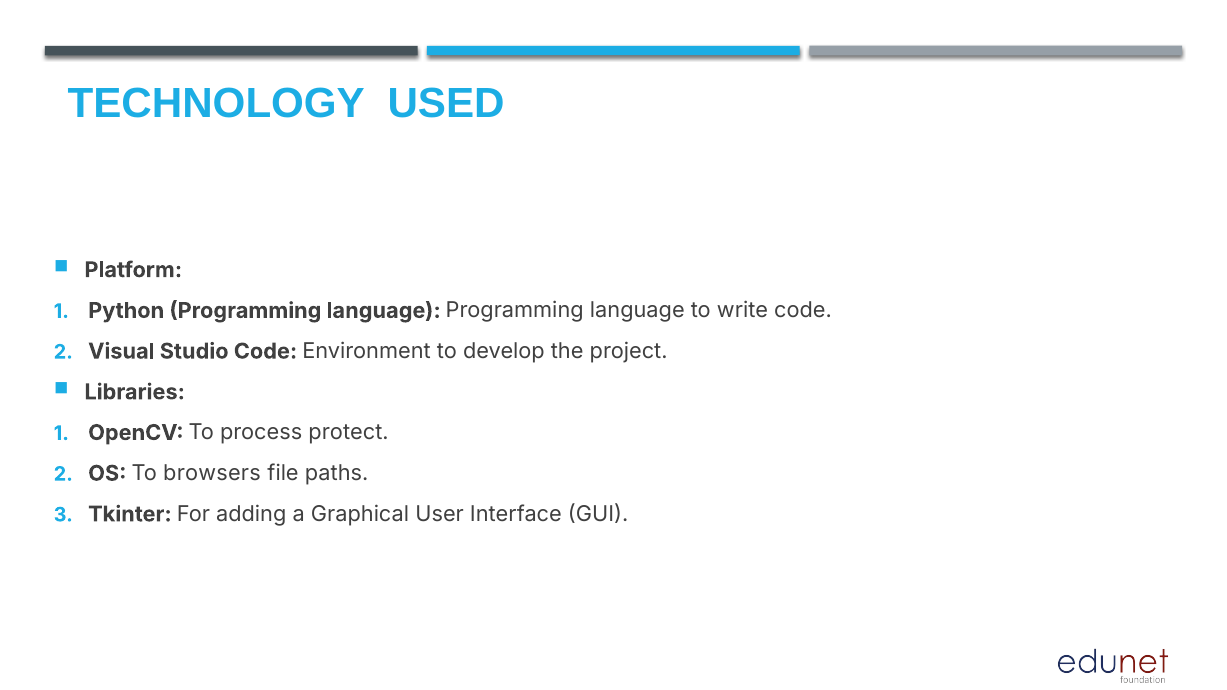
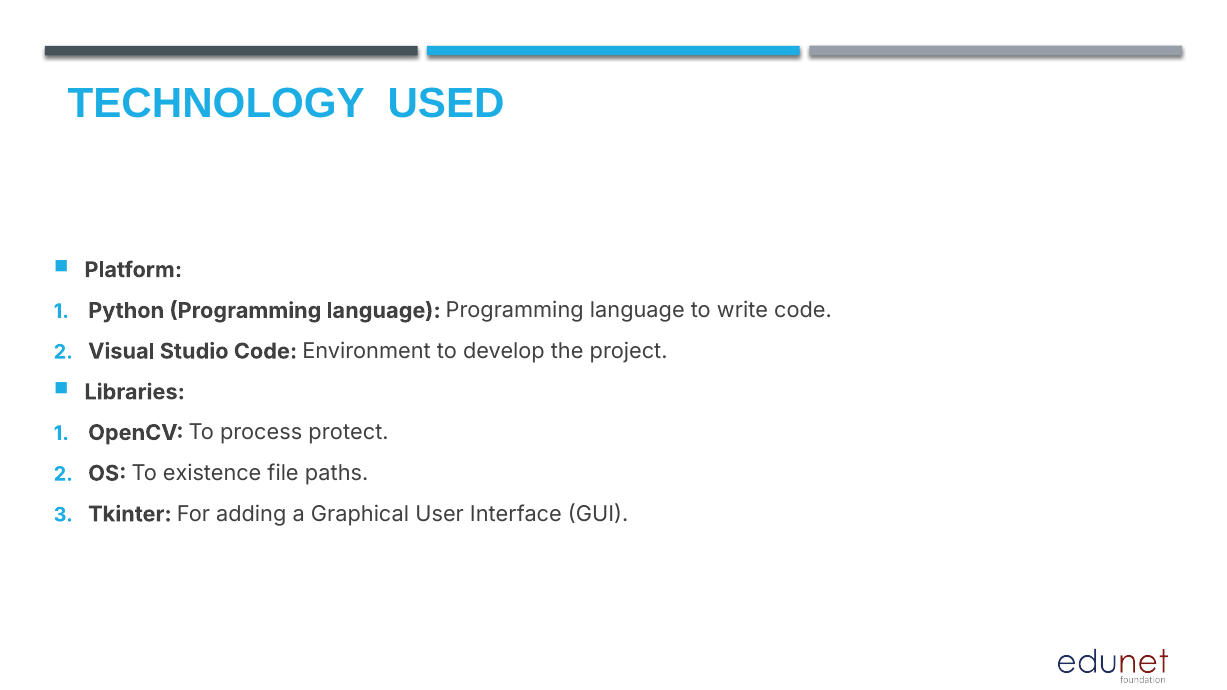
browsers: browsers -> existence (212, 474)
